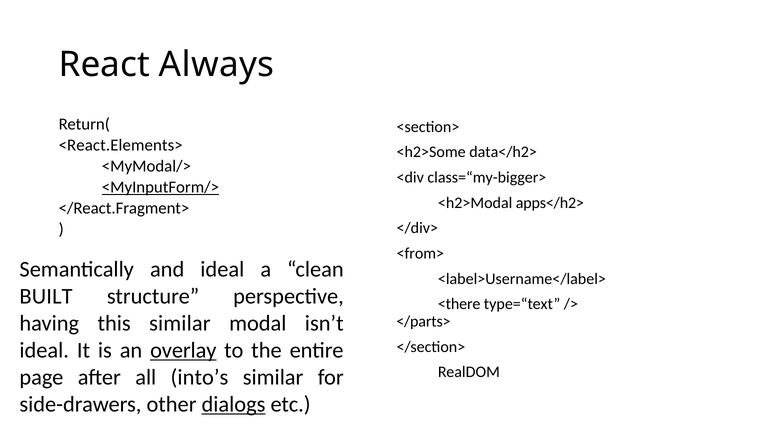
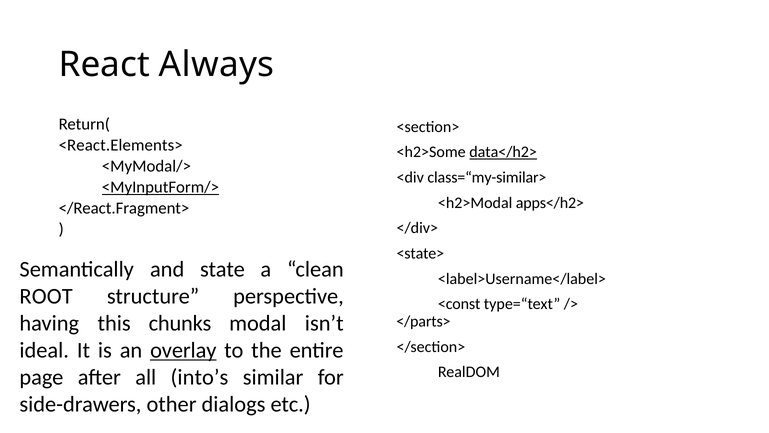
data</h2> underline: none -> present (503, 152)
class=“my-bigger>: class=“my-bigger> -> class=“my-similar> (487, 177)
<from>: <from> -> <state> (420, 253)
and ideal: ideal -> state (222, 269)
BUILT: BUILT -> ROOT (46, 296)
<there: <there -> <const (459, 304)
this similar: similar -> chunks (180, 323)
dialogs underline: present -> none (234, 404)
